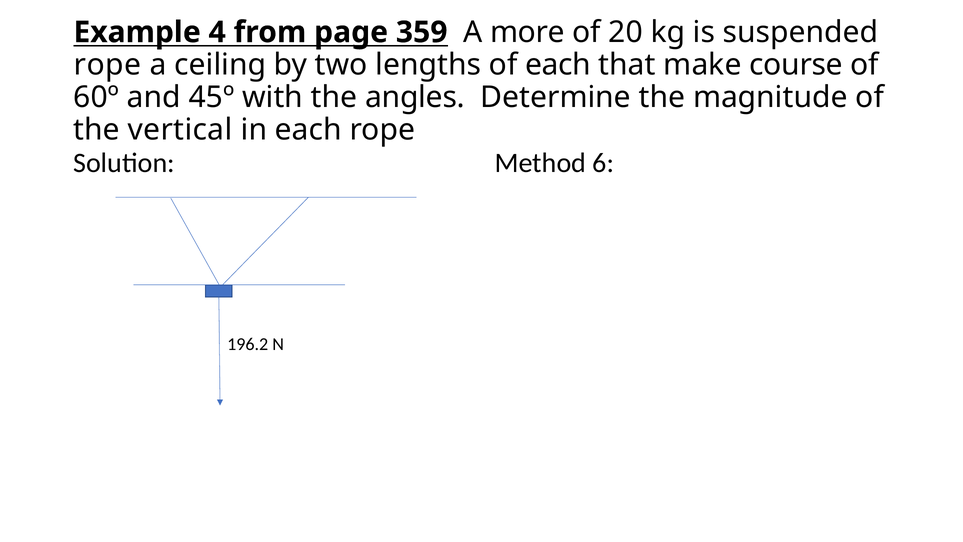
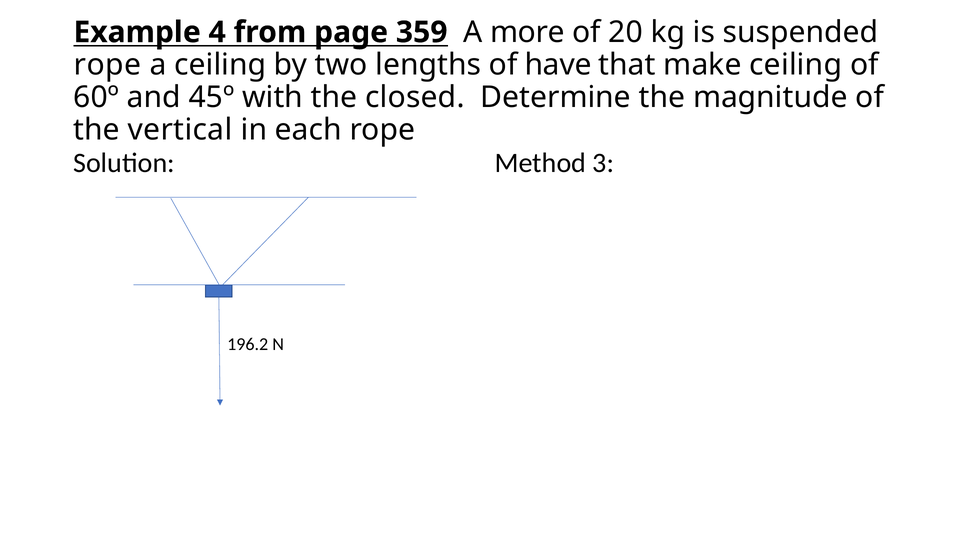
of each: each -> have (558, 65)
make course: course -> ceiling (796, 65)
angles: angles -> closed (415, 97)
6: 6 -> 3 (603, 163)
